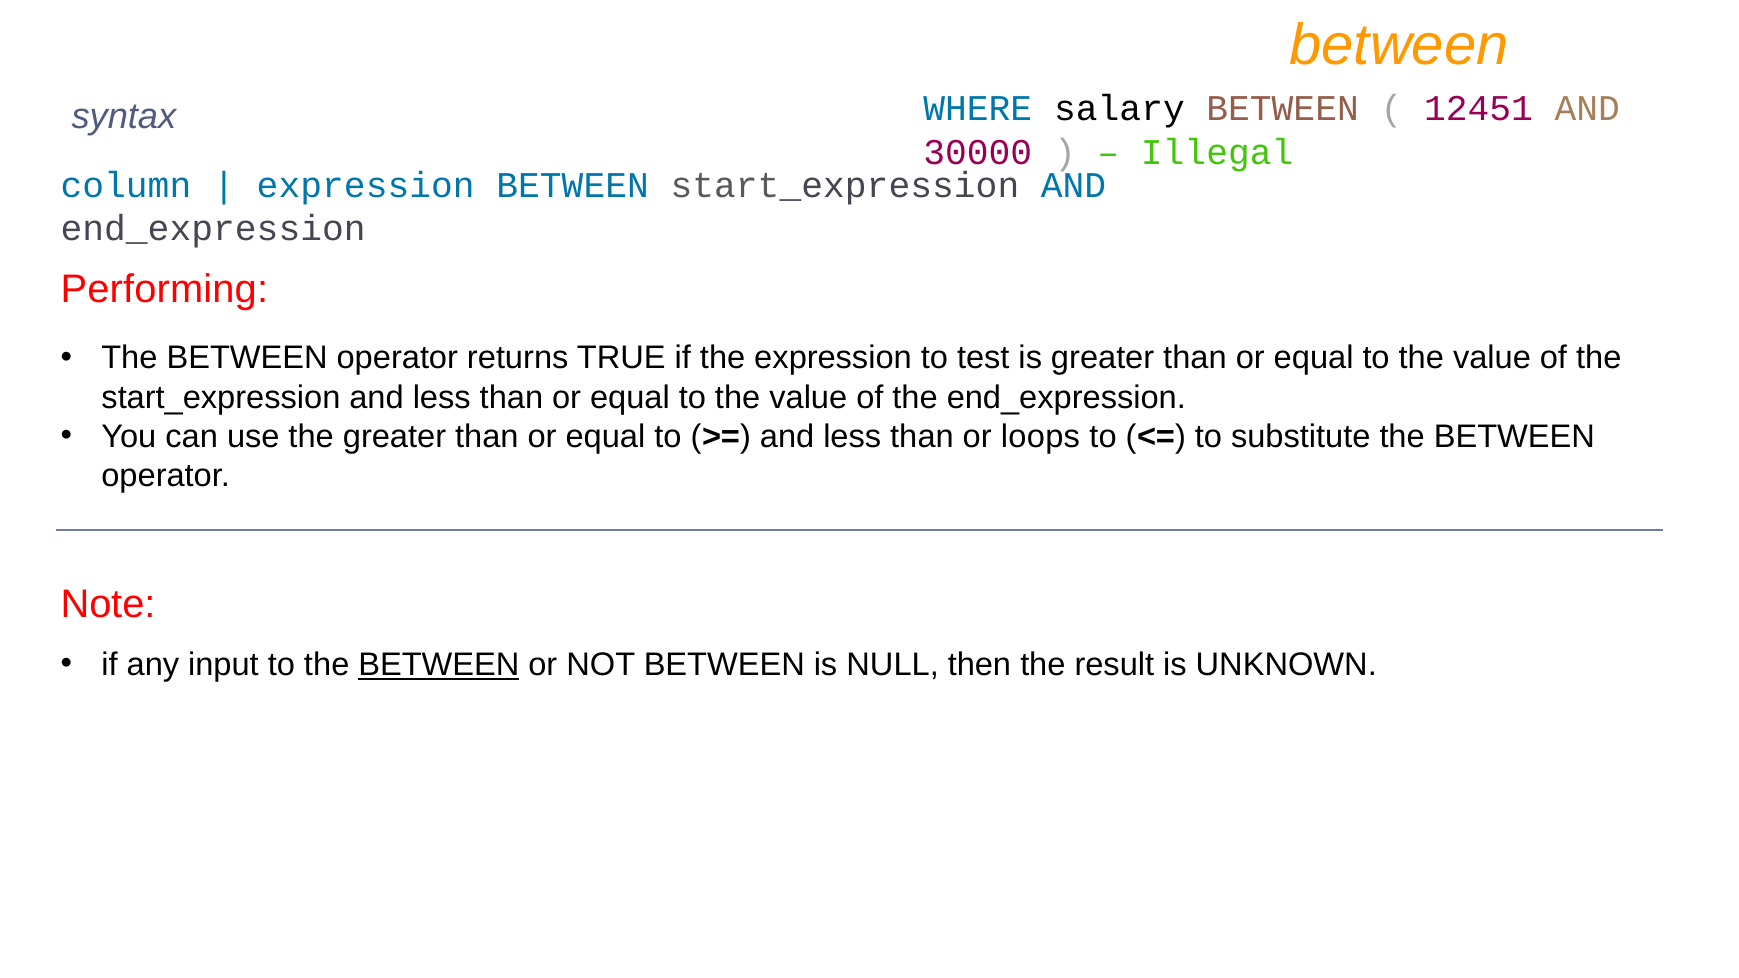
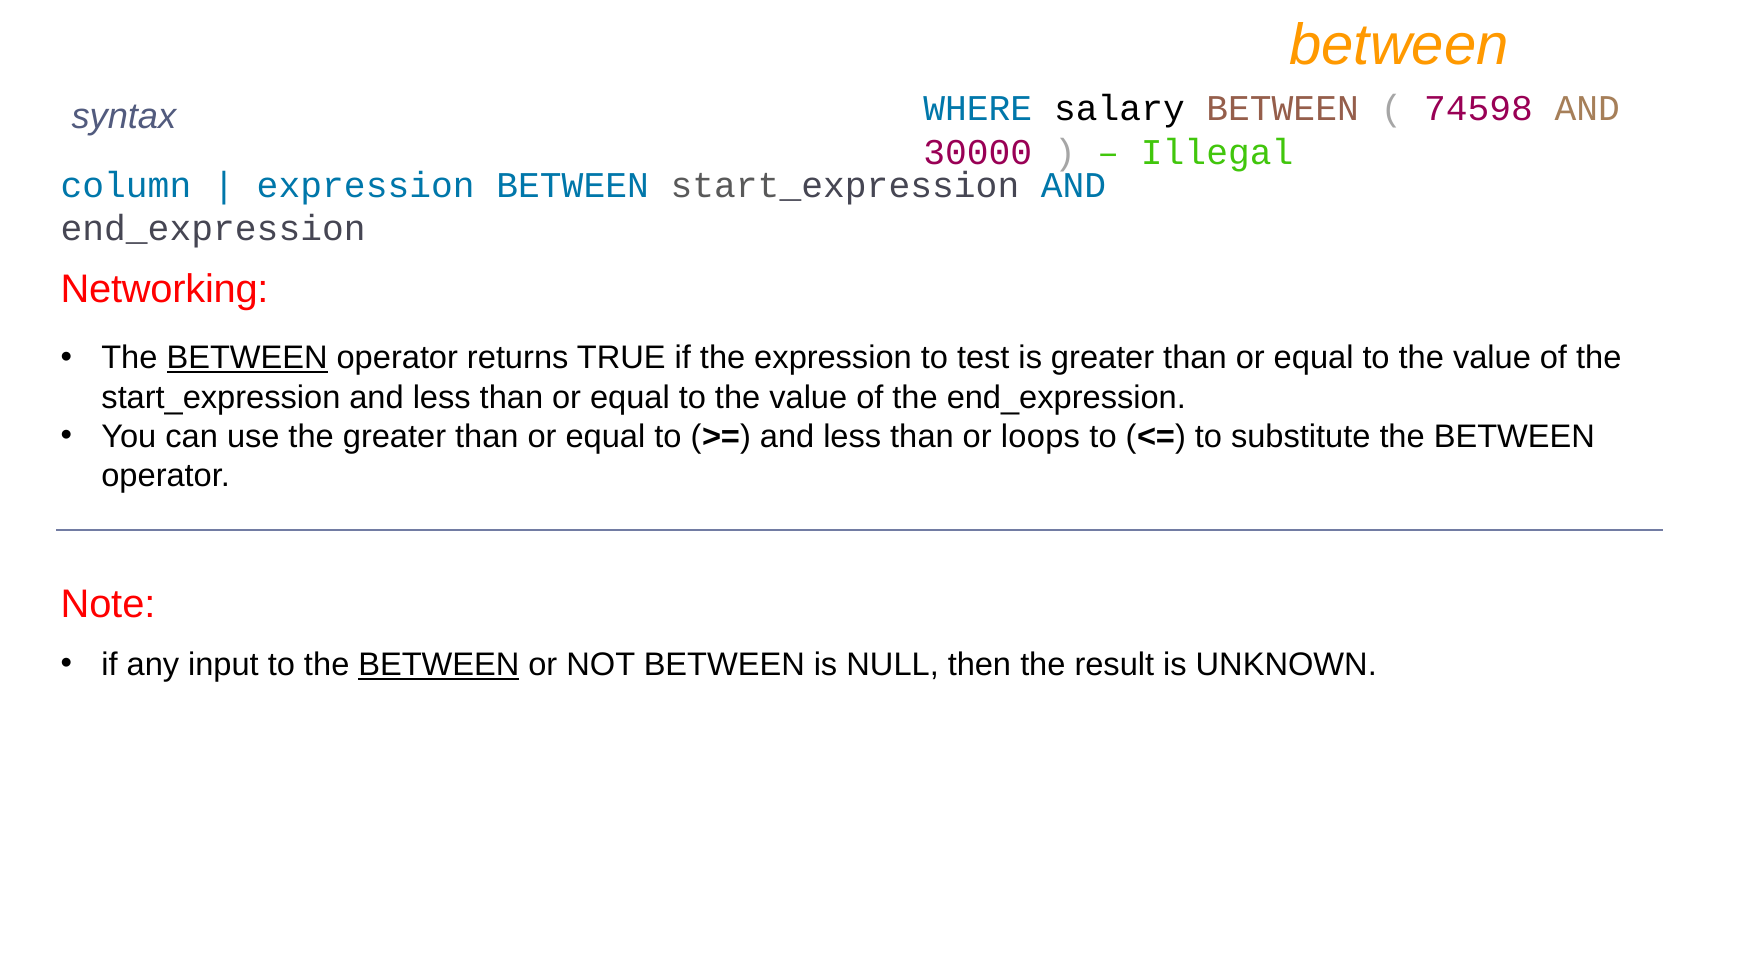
12451: 12451 -> 74598 (1478, 109)
Performing: Performing -> Networking (165, 289)
BETWEEN underline: none -> present (247, 358)
